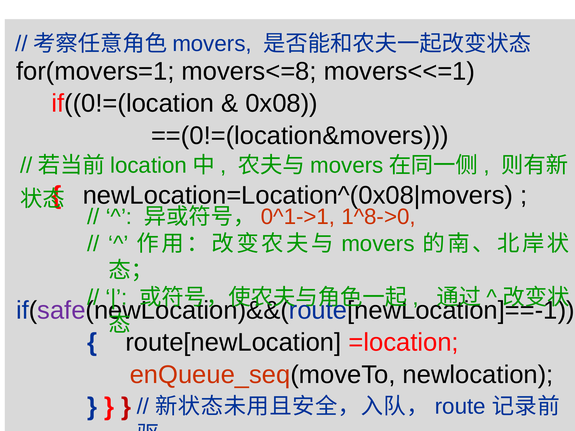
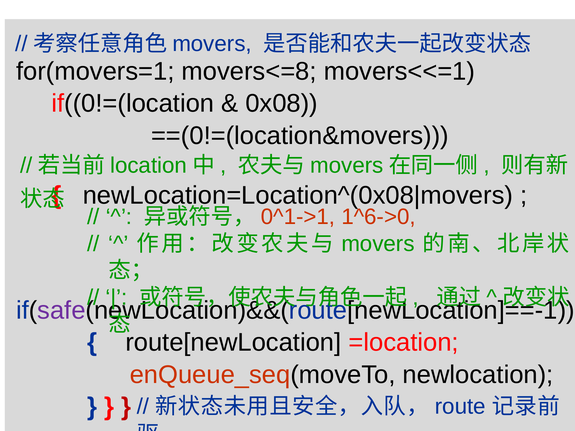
1^8->0: 1^8->0 -> 1^6->0 (379, 217)
